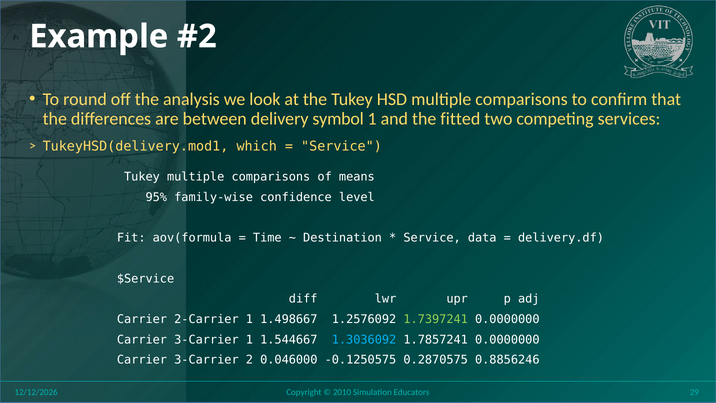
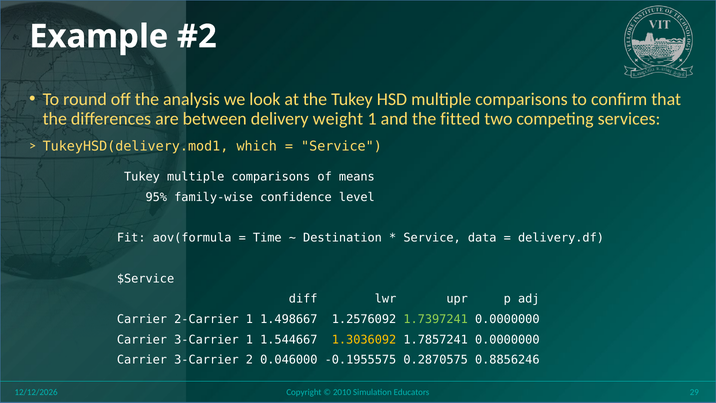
symbol: symbol -> weight (338, 119)
1.3036092 colour: light blue -> yellow (364, 339)
-0.1250575: -0.1250575 -> -0.1955575 (360, 360)
